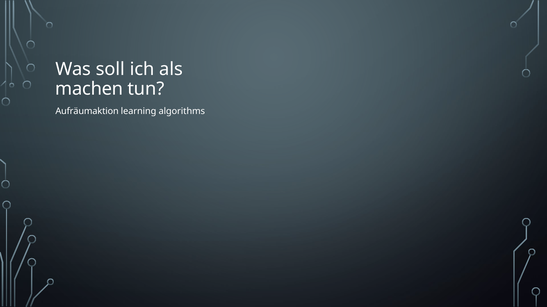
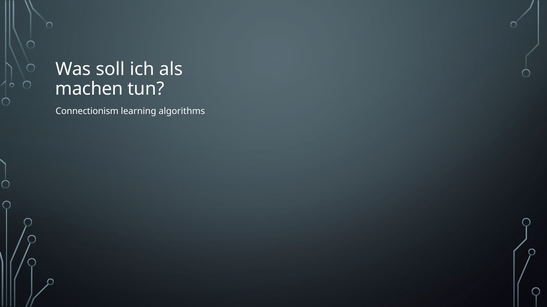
Aufräumaktion: Aufräumaktion -> Connectionism (87, 111)
